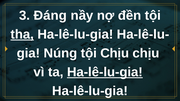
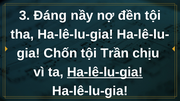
tha underline: present -> none (22, 34)
Núng: Núng -> Chốn (60, 53)
tội Chịu: Chịu -> Trần (115, 53)
